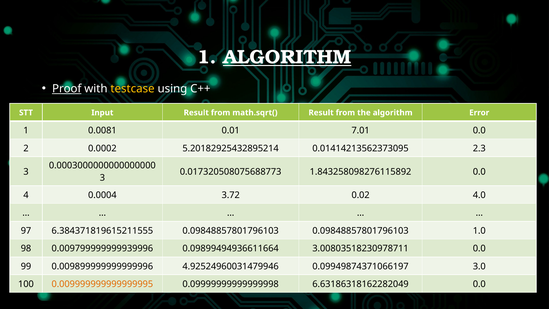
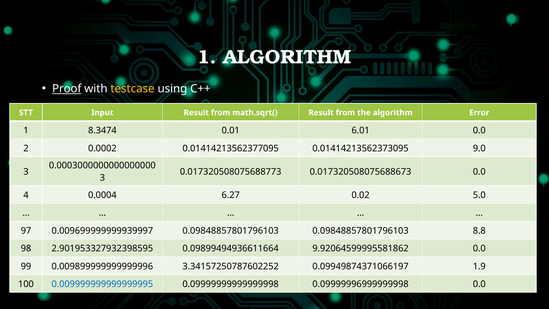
ALGORITHM underline: present -> none (287, 57)
0.0081: 0.0081 -> 8.3474 (102, 130)
7.01: 7.01 -> 6.01 (361, 130)
5.20182925432895214: 5.20182925432895214 -> 0.01414213562377095 (231, 148)
2.3: 2.3 -> 9.0 (479, 148)
1.843258098276115892: 1.843258098276115892 -> 0.017320508075688673 (361, 172)
3.72: 3.72 -> 6.27 (231, 195)
4.0: 4.0 -> 5.0 (479, 195)
6.384371819615211555: 6.384371819615211555 -> 0.009699999999939997 (102, 231)
1.0: 1.0 -> 8.8 (479, 231)
0.009799999999939996: 0.009799999999939996 -> 2.901953327932398595 (102, 248)
3.00803518230978711: 3.00803518230978711 -> 9.92064599995581862 (360, 248)
4.92524960031479946: 4.92524960031479946 -> 3.34157250787602252 (231, 266)
3.0: 3.0 -> 1.9 (479, 266)
0.009999999999999995 colour: orange -> blue (102, 284)
6.63186318162282049: 6.63186318162282049 -> 0.09999996999999998 (360, 284)
